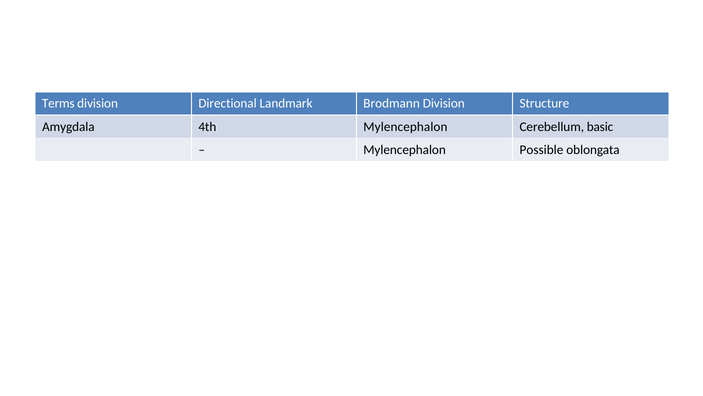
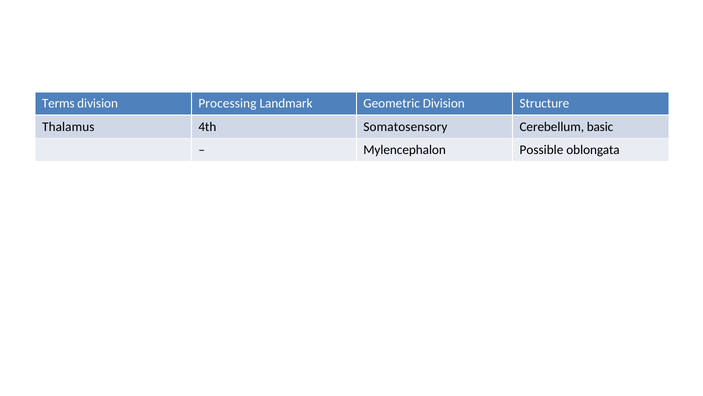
Directional: Directional -> Processing (227, 103)
Brodmann: Brodmann -> Geometric (392, 103)
Amygdala: Amygdala -> Thalamus (68, 127)
4th Mylencephalon: Mylencephalon -> Somatosensory (405, 127)
